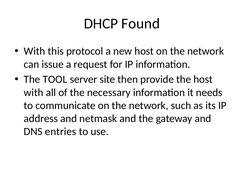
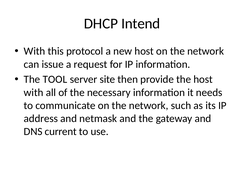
Found: Found -> Intend (141, 24)
entries: entries -> current (61, 132)
